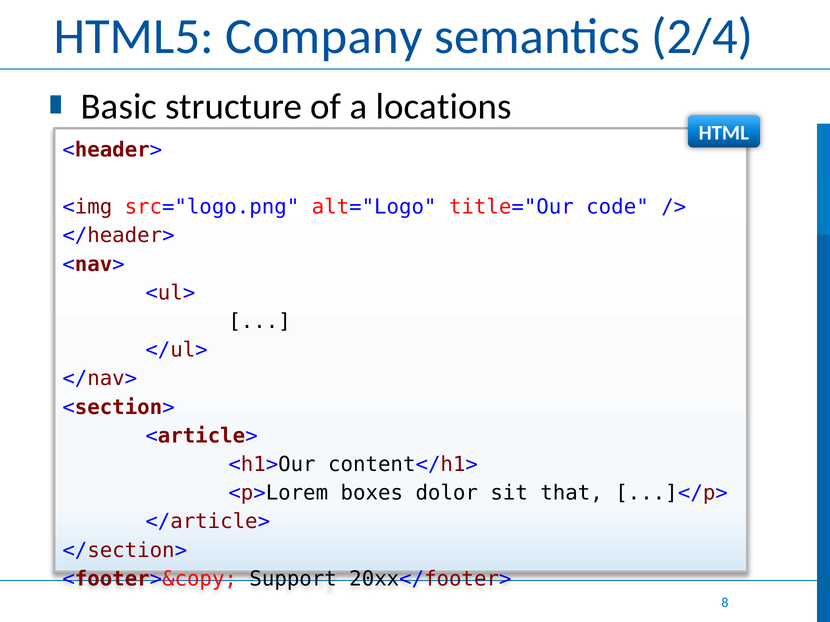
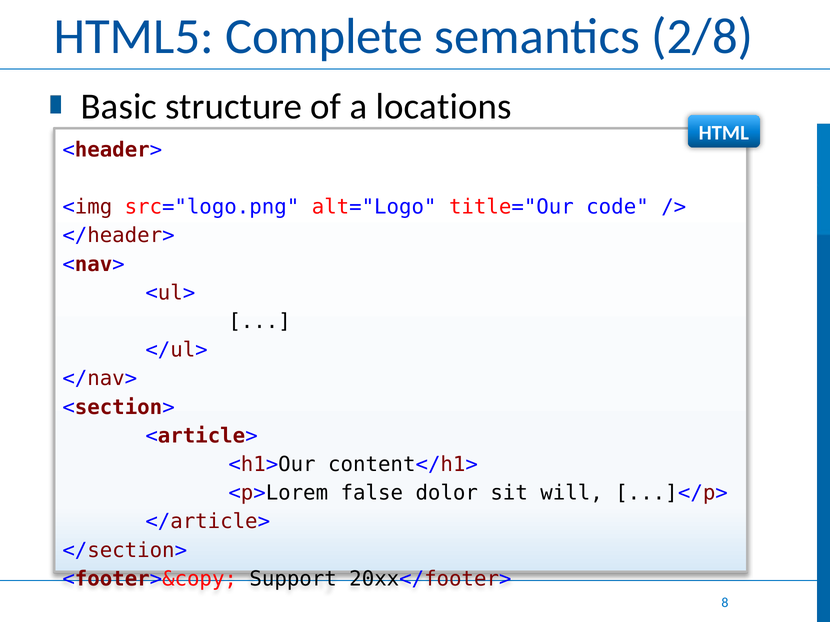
HTML5 Company: Company -> Complete (324, 36)
2/4: 2/4 -> 2/8 (702, 36)
boxes: boxes -> false (372, 493)
that: that -> will (572, 493)
